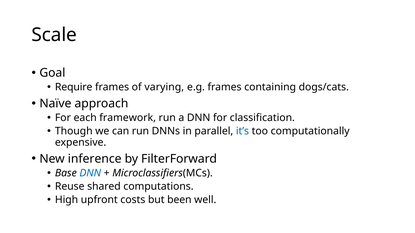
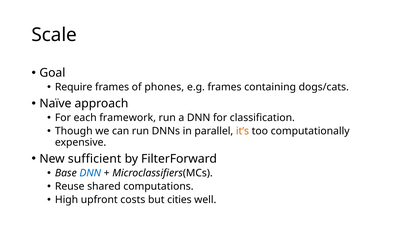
varying: varying -> phones (164, 87)
it’s colour: blue -> orange (242, 131)
inference: inference -> sufficient (95, 159)
been: been -> cities (179, 200)
